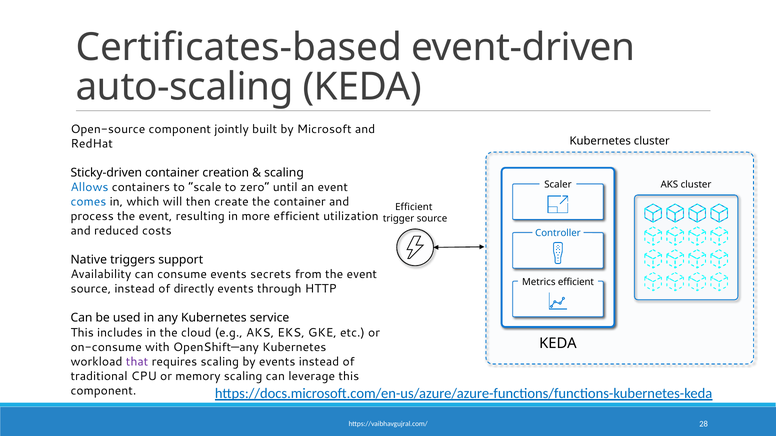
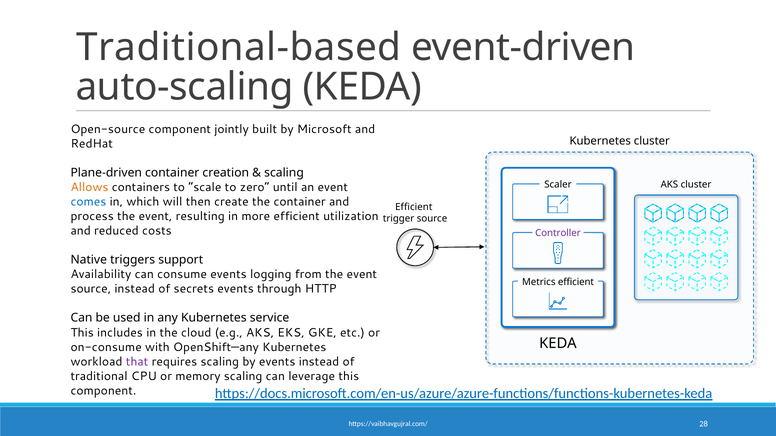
Certificates-based: Certificates-based -> Traditional-based (239, 47)
Sticky-driven: Sticky-driven -> Plane-driven (106, 173)
Allows colour: blue -> orange (89, 187)
Controller colour: blue -> purple (558, 234)
secrets: secrets -> logging (271, 275)
directly: directly -> secrets (194, 289)
